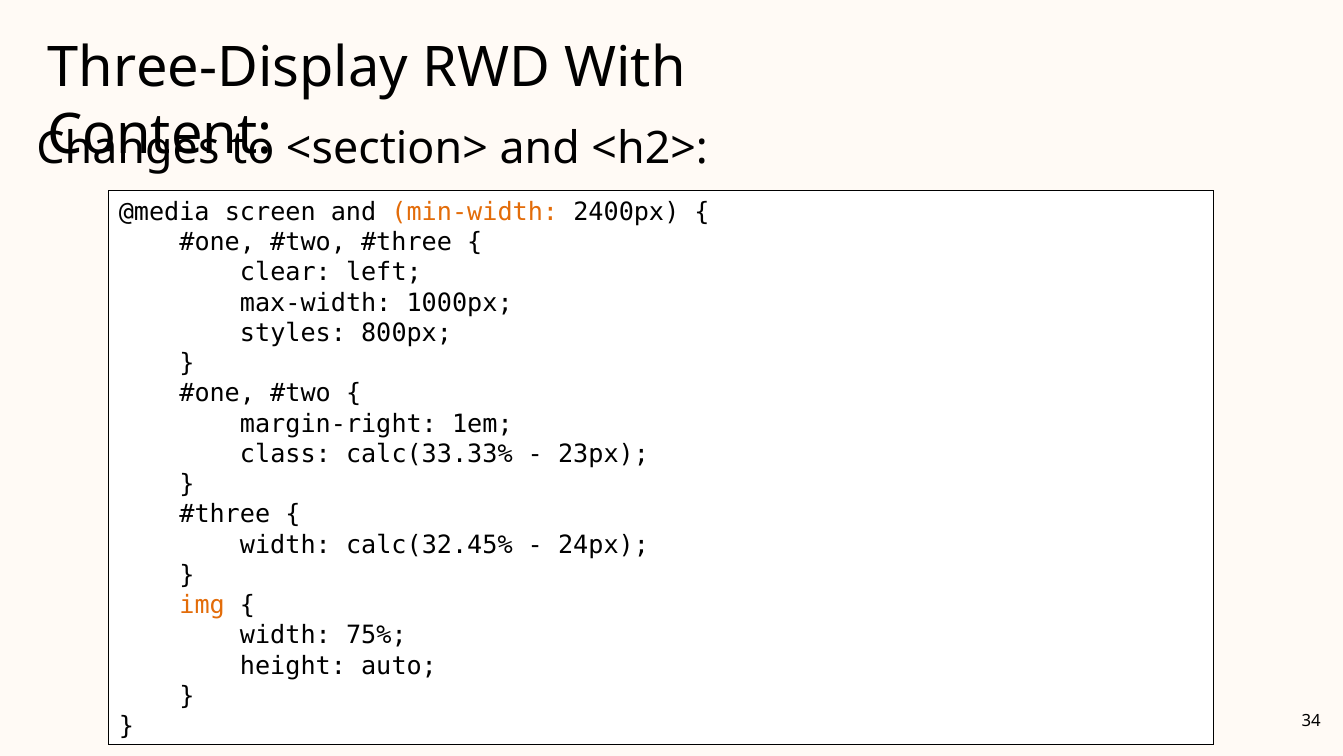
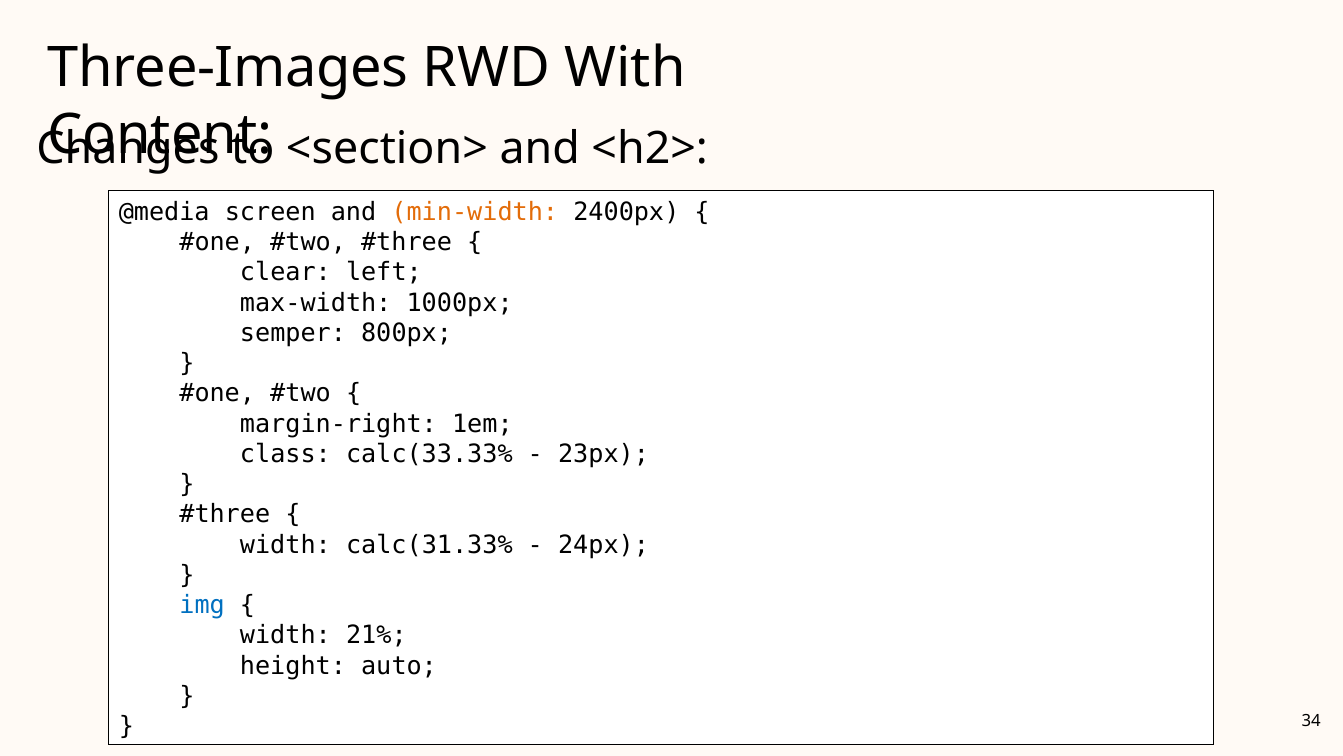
Three-Display: Three-Display -> Three-Images (228, 68)
styles: styles -> semper (293, 333)
calc(32.45%: calc(32.45% -> calc(31.33% (429, 544)
img colour: orange -> blue (202, 605)
75%: 75% -> 21% (376, 635)
